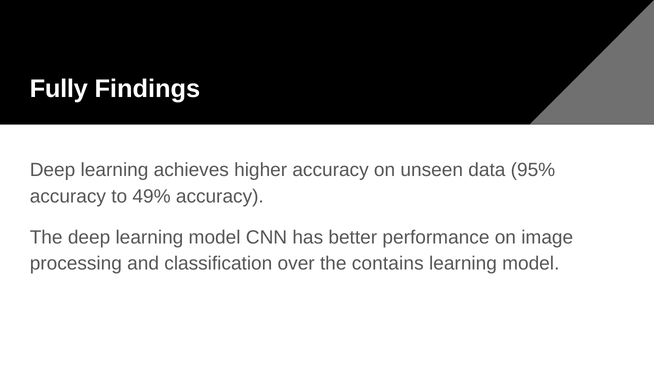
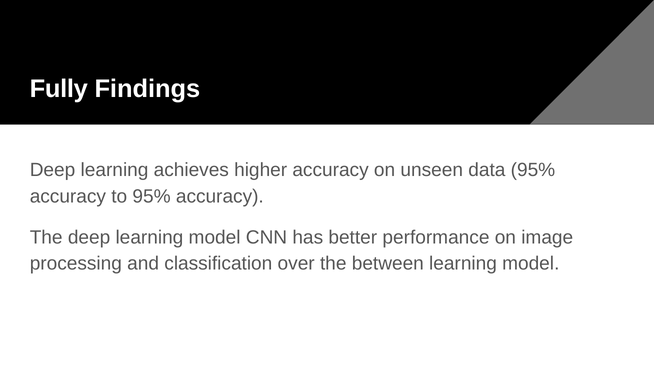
to 49%: 49% -> 95% (152, 196)
contains: contains -> between (388, 264)
